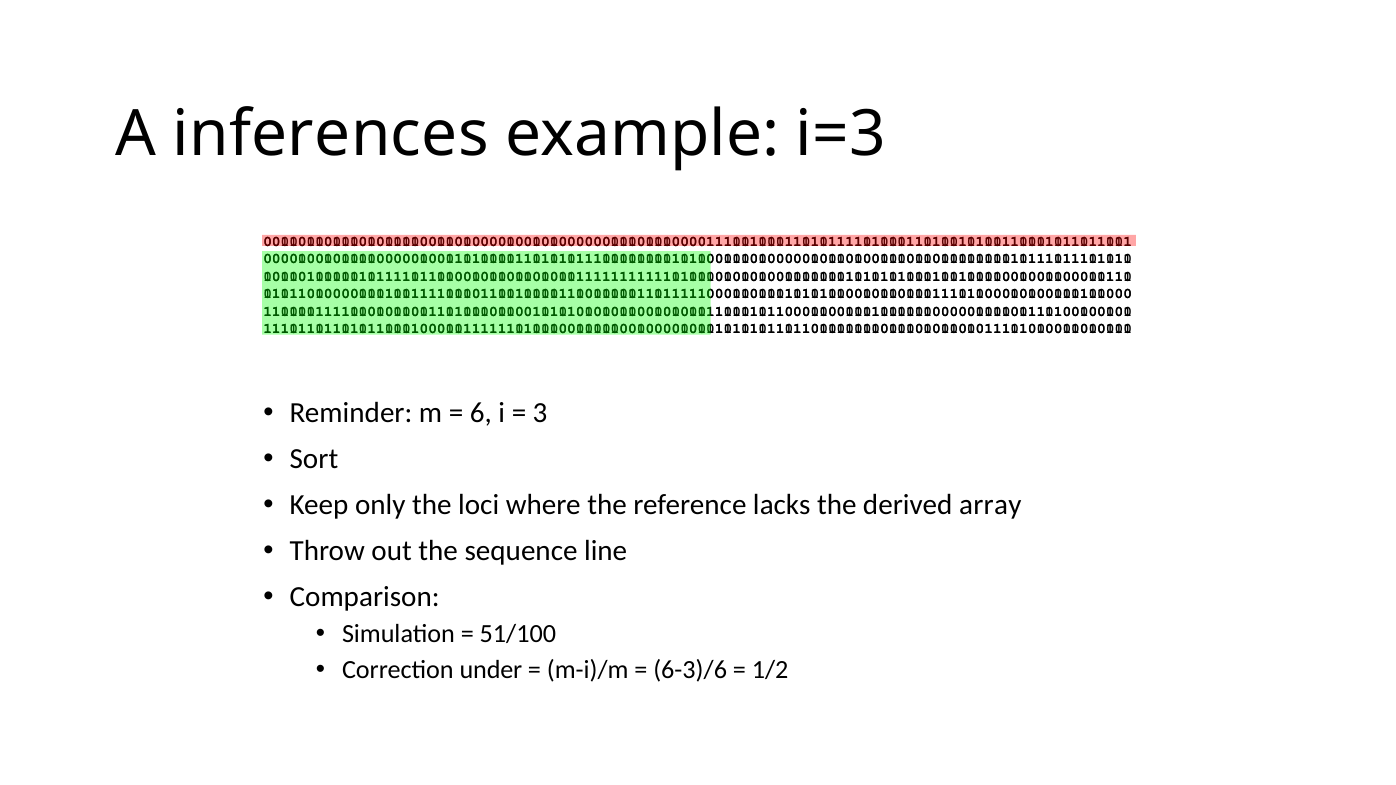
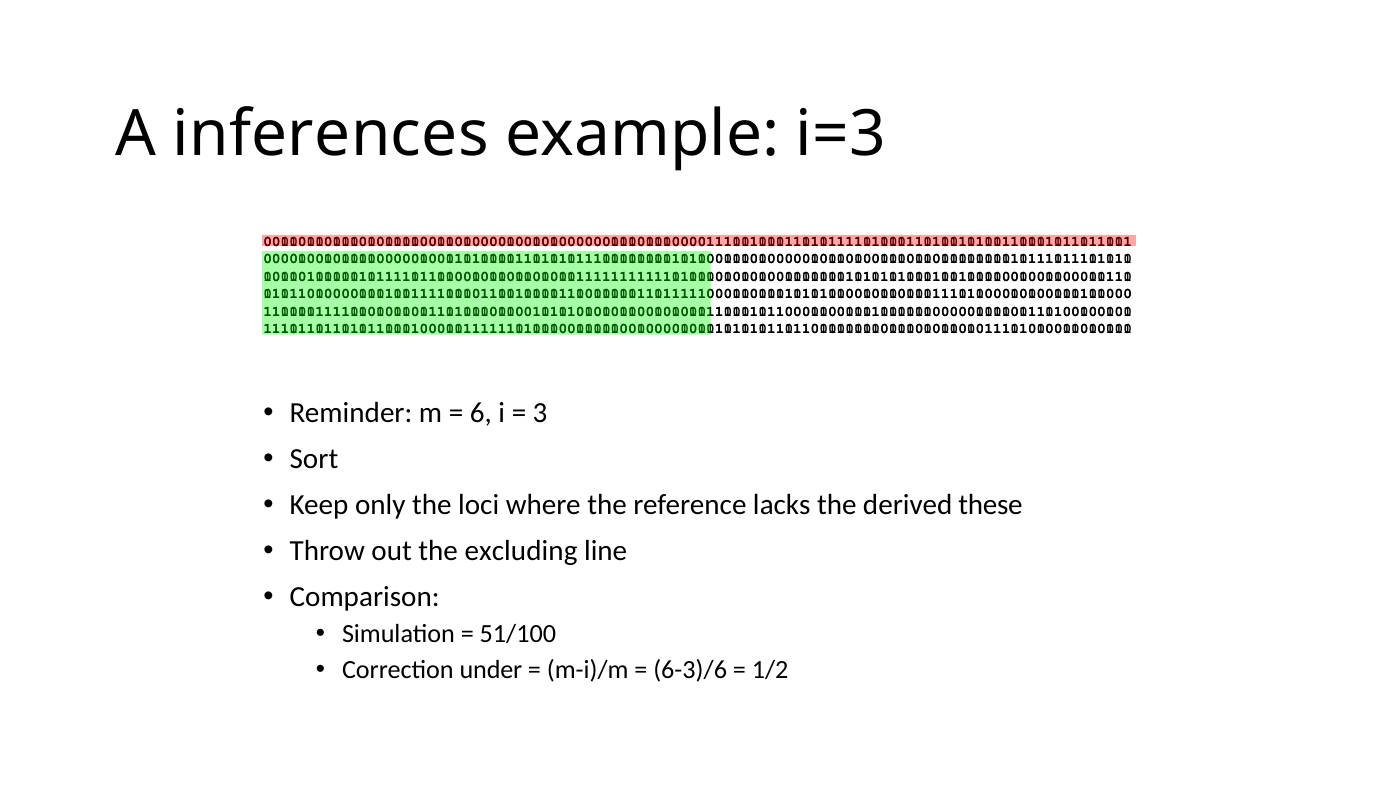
array: array -> these (991, 505)
sequence: sequence -> excluding (521, 551)
